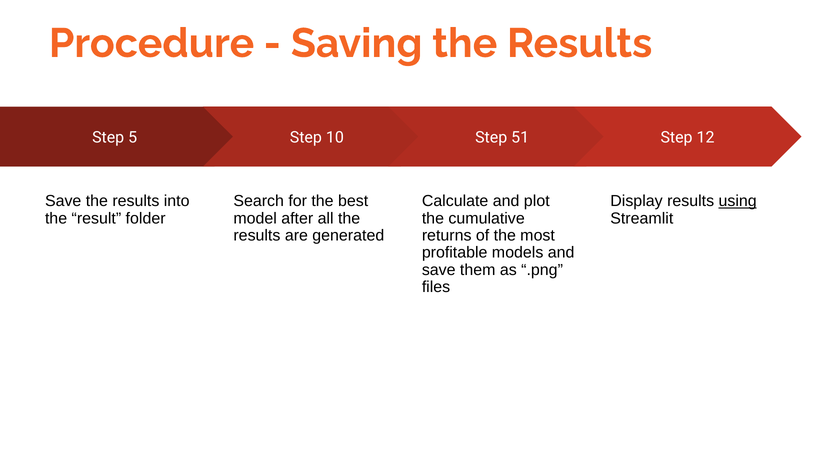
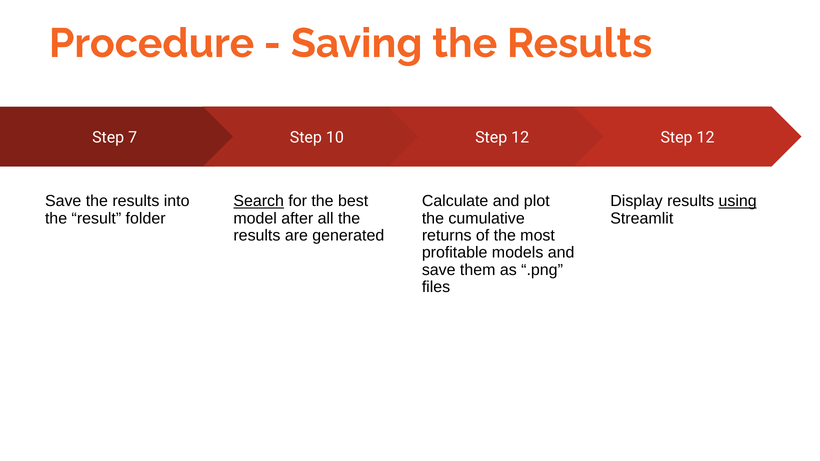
5: 5 -> 7 (133, 138)
51: 51 -> 12 (520, 138)
Search underline: none -> present (259, 201)
